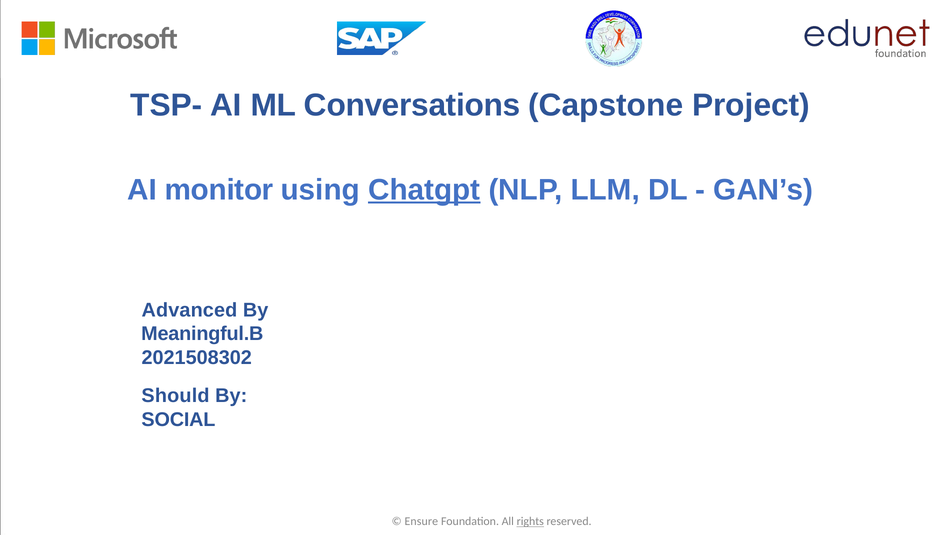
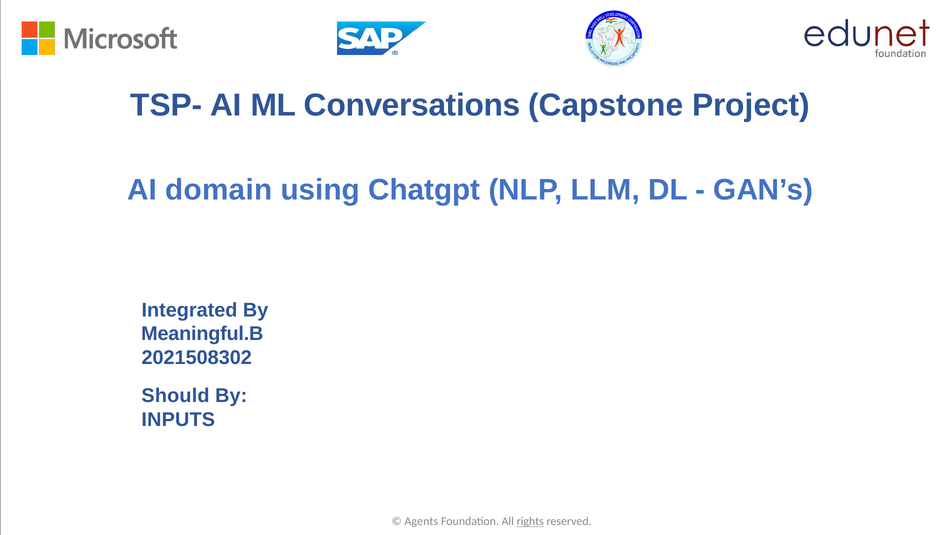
monitor: monitor -> domain (219, 190)
Chatgpt underline: present -> none (424, 190)
Advanced: Advanced -> Integrated (190, 310)
SOCIAL: SOCIAL -> INPUTS (178, 420)
Ensure: Ensure -> Agents (421, 521)
